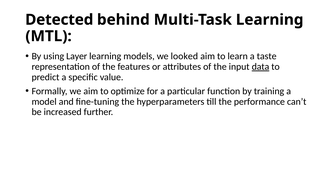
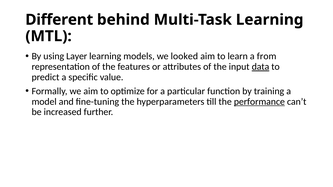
Detected: Detected -> Different (59, 20)
taste: taste -> from (267, 56)
performance underline: none -> present (259, 102)
